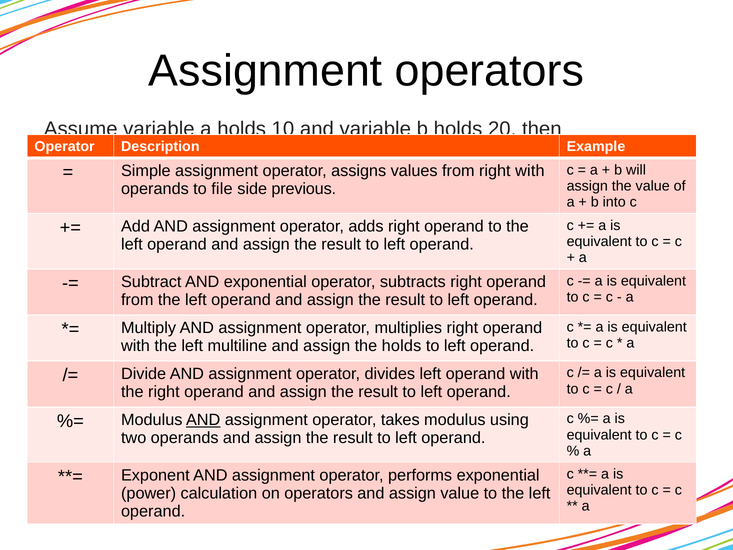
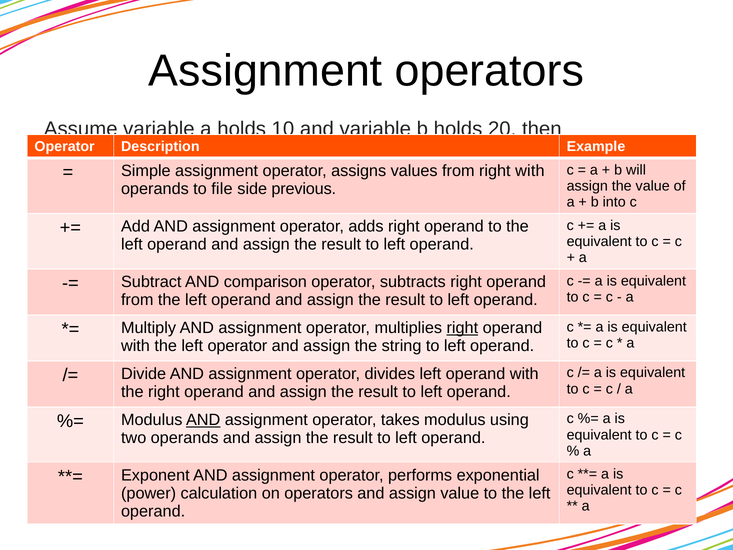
AND exponential: exponential -> comparison (265, 282)
right underline: none -> present (462, 328)
left multiline: multiline -> operator (237, 346)
the holds: holds -> string (402, 346)
